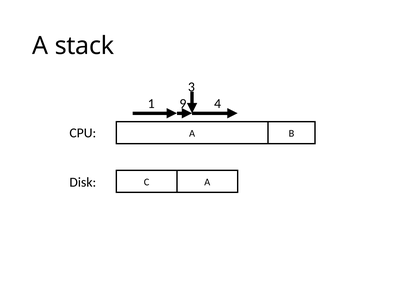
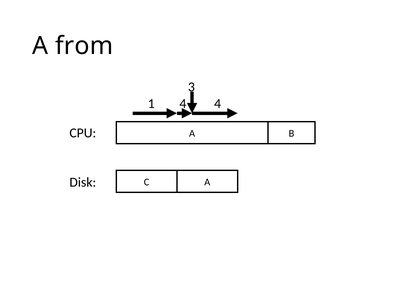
stack: stack -> from (84, 46)
1 9: 9 -> 4 (183, 103)
